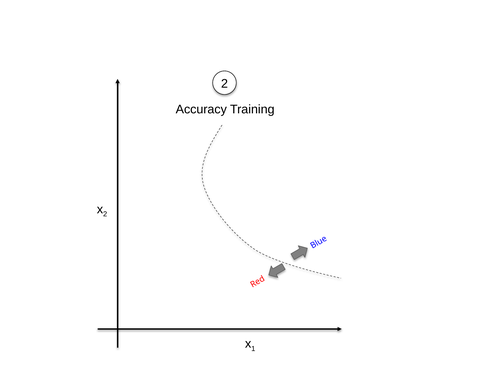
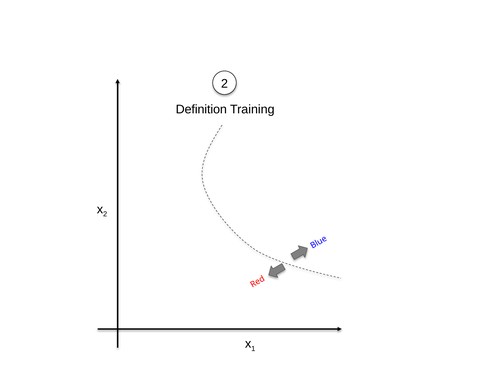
Accuracy: Accuracy -> Definition (201, 109)
